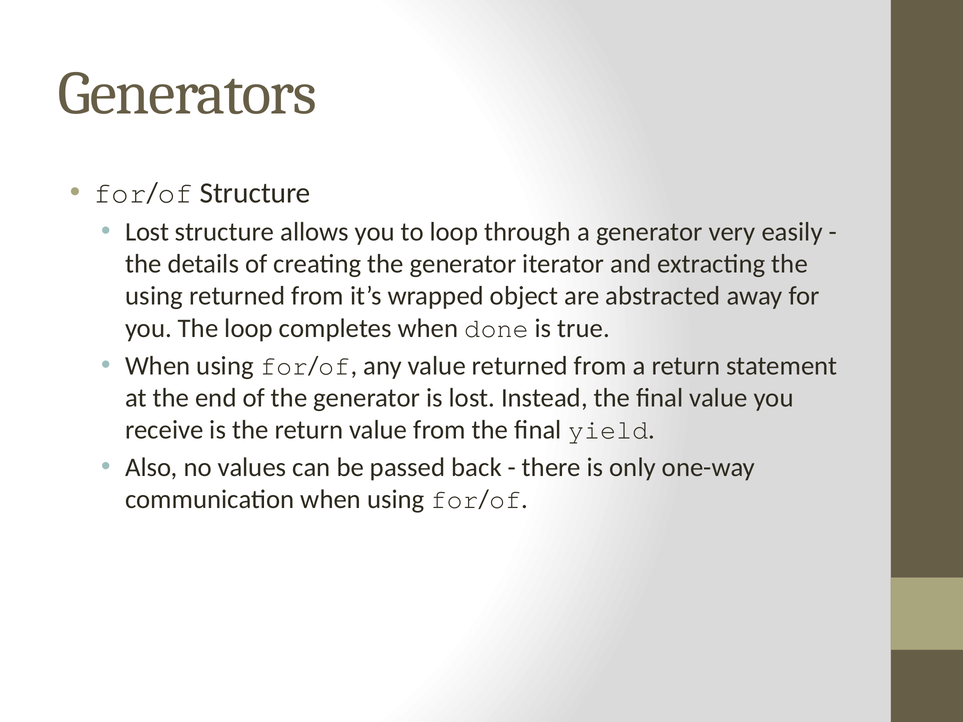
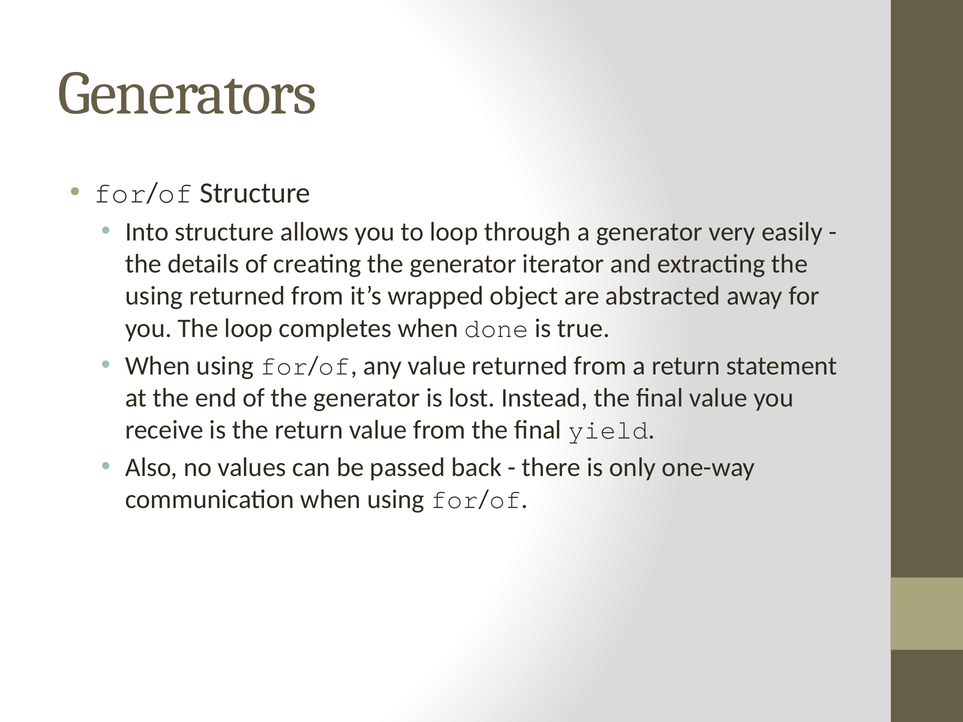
Lost: Lost -> Into (147, 232)
